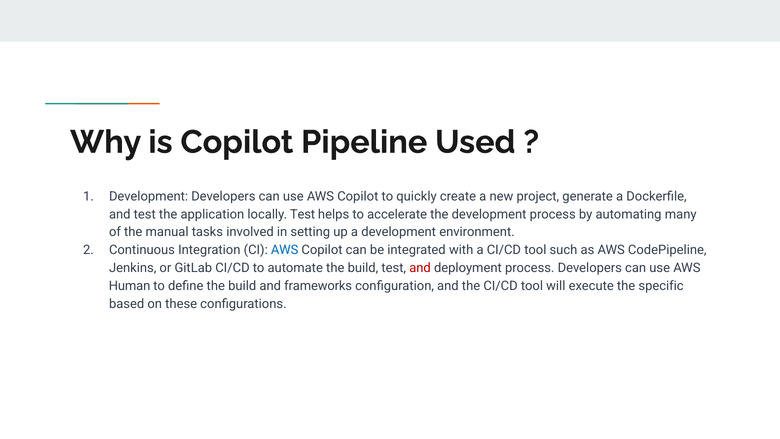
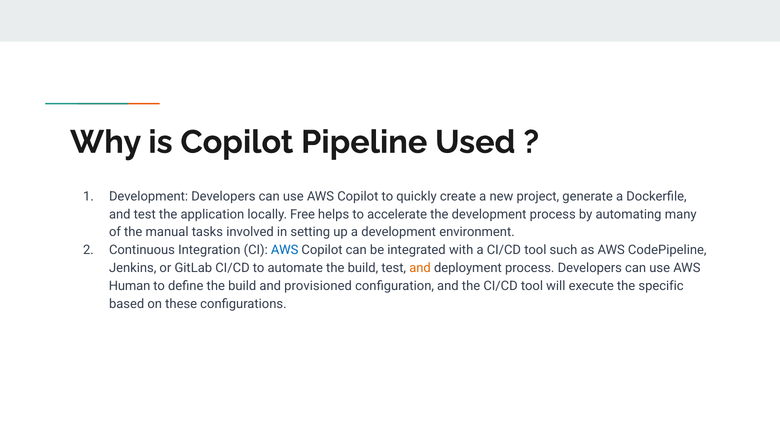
locally Test: Test -> Free (302, 214)
and colour: red -> orange (420, 268)
frameworks: frameworks -> provisioned (318, 286)
